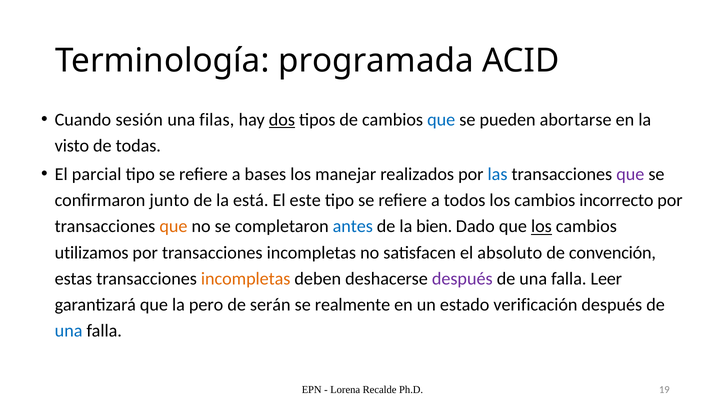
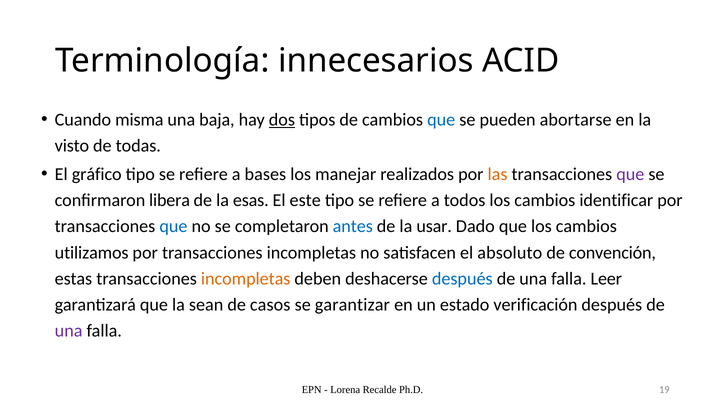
programada: programada -> innecesarios (376, 61)
sesión: sesión -> misma (139, 120)
filas: filas -> baja (217, 120)
parcial: parcial -> gráfico (97, 174)
las colour: blue -> orange (498, 174)
junto: junto -> libera (170, 200)
está: está -> esas (251, 200)
incorrecto: incorrecto -> identificar (616, 200)
que colour: orange -> blue (173, 226)
bien: bien -> usar (434, 226)
los underline: present -> none (541, 226)
después colour: purple -> blue (462, 279)
pero: pero -> sean (206, 305)
serán: serán -> casos (270, 305)
realmente: realmente -> garantizar (352, 305)
una colour: blue -> purple (69, 331)
